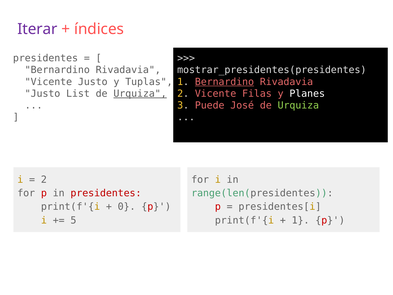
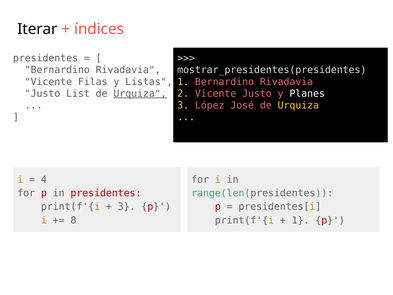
Iterar colour: purple -> black (37, 29)
Vicente Justo: Justo -> Filas (93, 82)
Tuplas: Tuplas -> Listas (149, 82)
Bernardino underline: present -> none (224, 82)
Vicente Filas: Filas -> Justo (257, 94)
Puede: Puede -> López (210, 105)
Urquiza colour: light green -> yellow (298, 105)
2: 2 -> 4 (44, 179)
0: 0 -> 3 (127, 207)
5: 5 -> 8 (73, 220)
